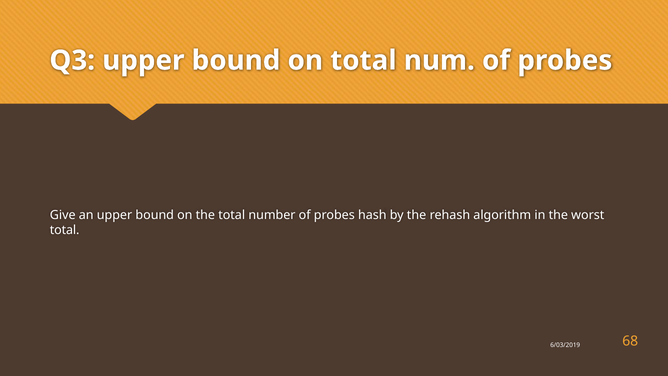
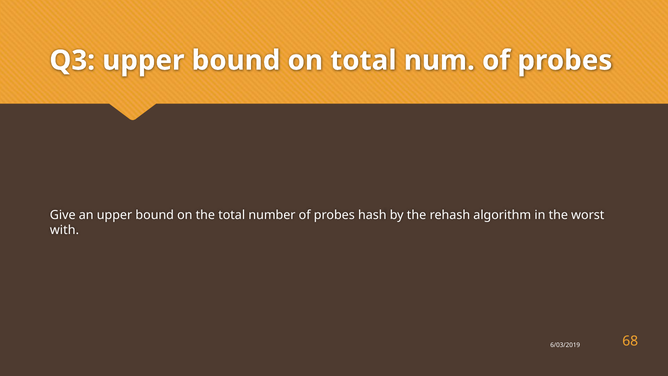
total: total -> with (64, 230)
